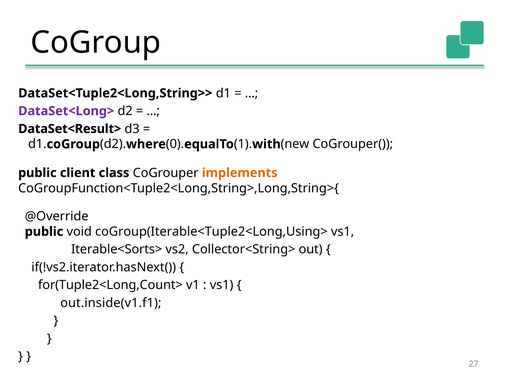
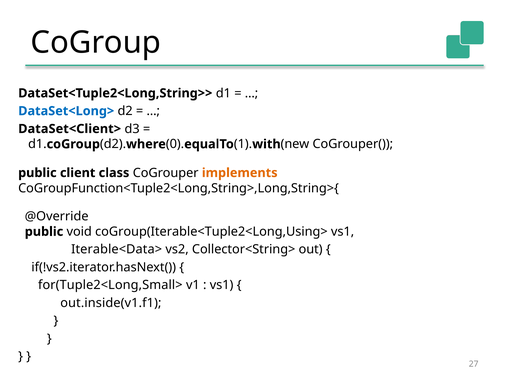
DataSet<Long> colour: purple -> blue (66, 111)
DataSet<Result>: DataSet<Result> -> DataSet<Client> (70, 129)
Iterable<Sorts>: Iterable<Sorts> -> Iterable<Data> (117, 249)
for(Tuple2<Long,Count>: for(Tuple2<Long,Count> -> for(Tuple2<Long,Small> (110, 285)
